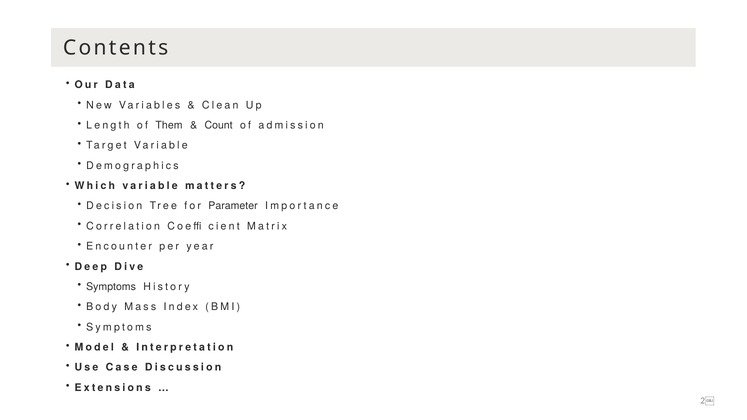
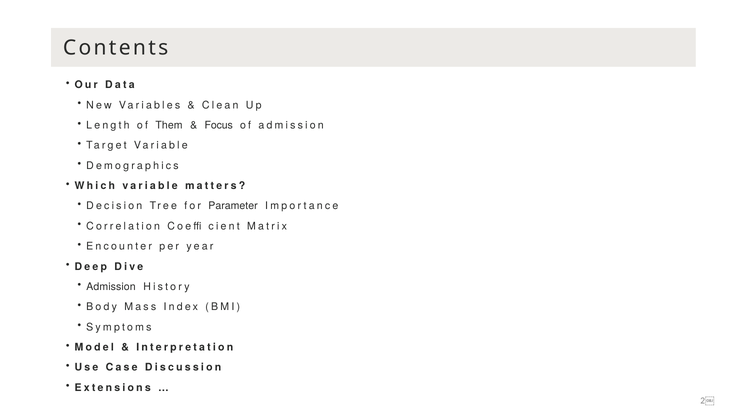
Count: Count -> Focus (219, 125)
Symptoms: Symptoms -> Admission (111, 287)
